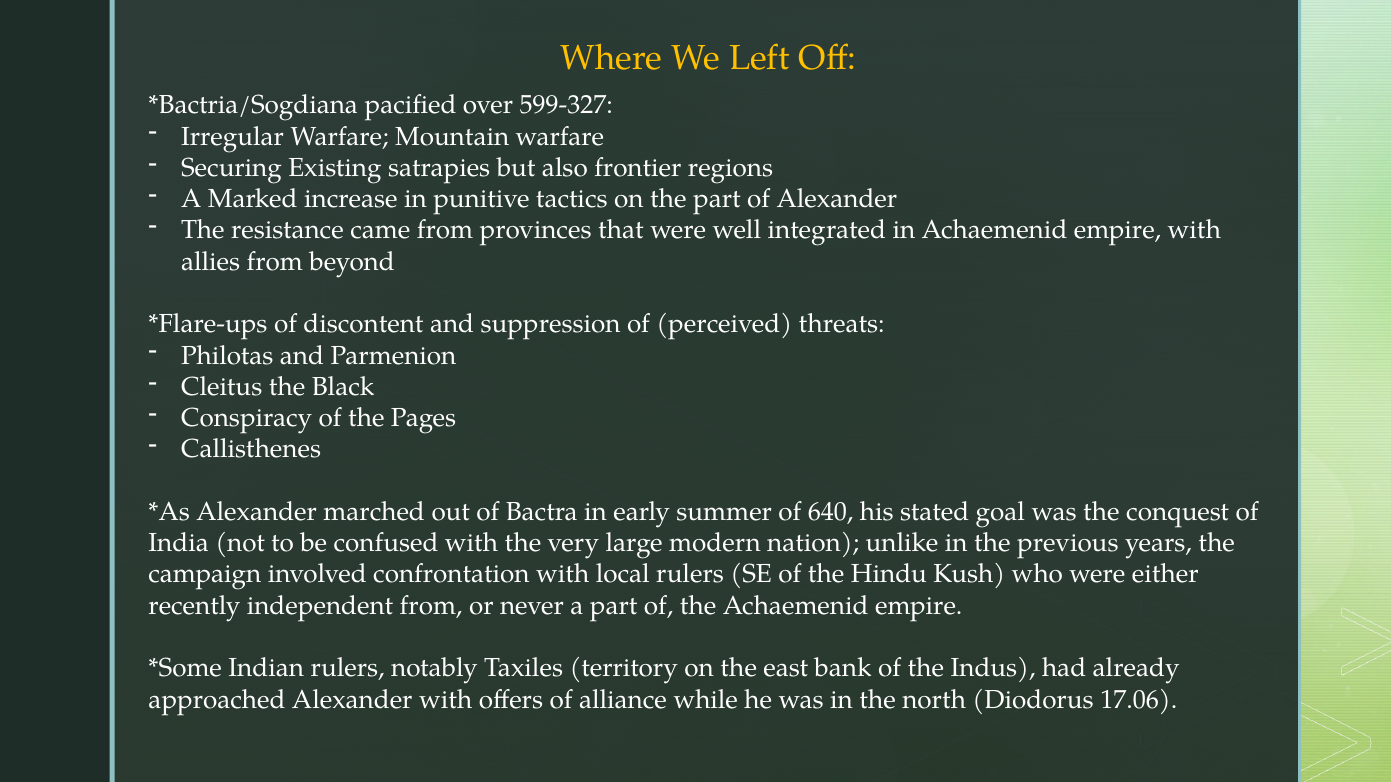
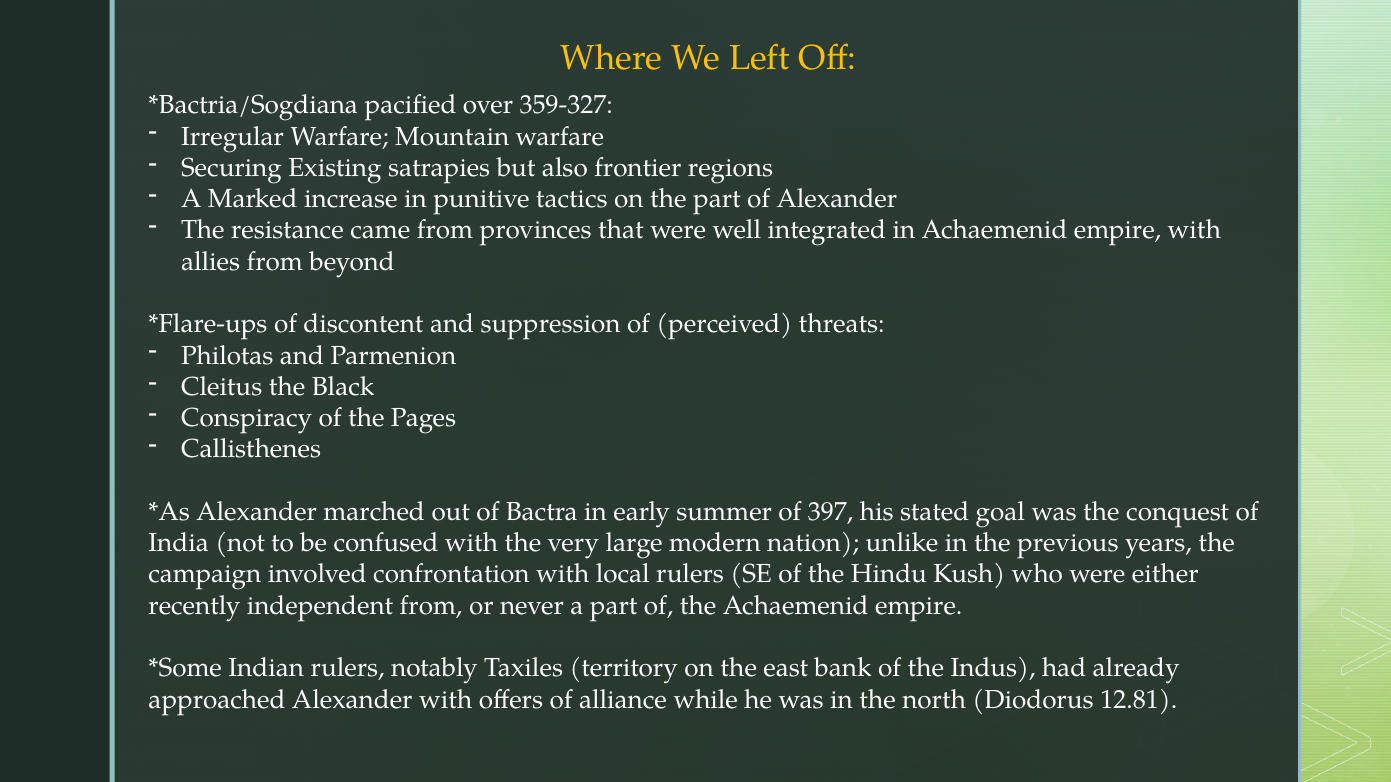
599-327: 599-327 -> 359-327 (566, 105)
640: 640 -> 397 (831, 512)
17.06: 17.06 -> 12.81 (1139, 700)
